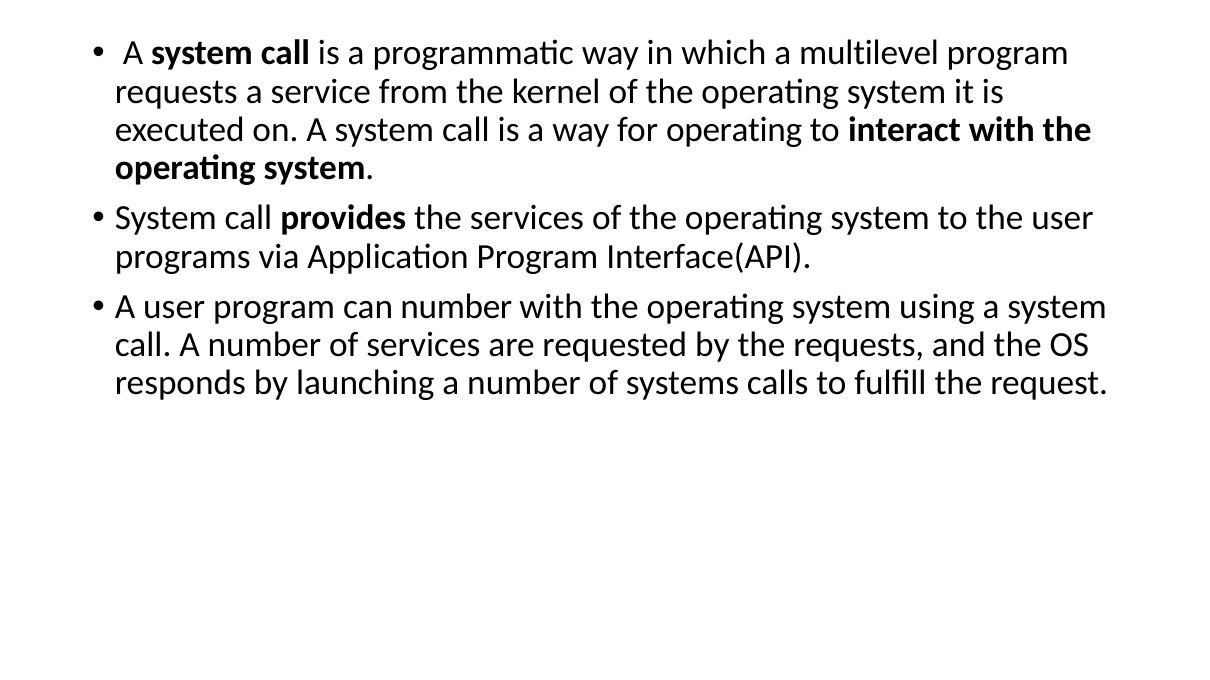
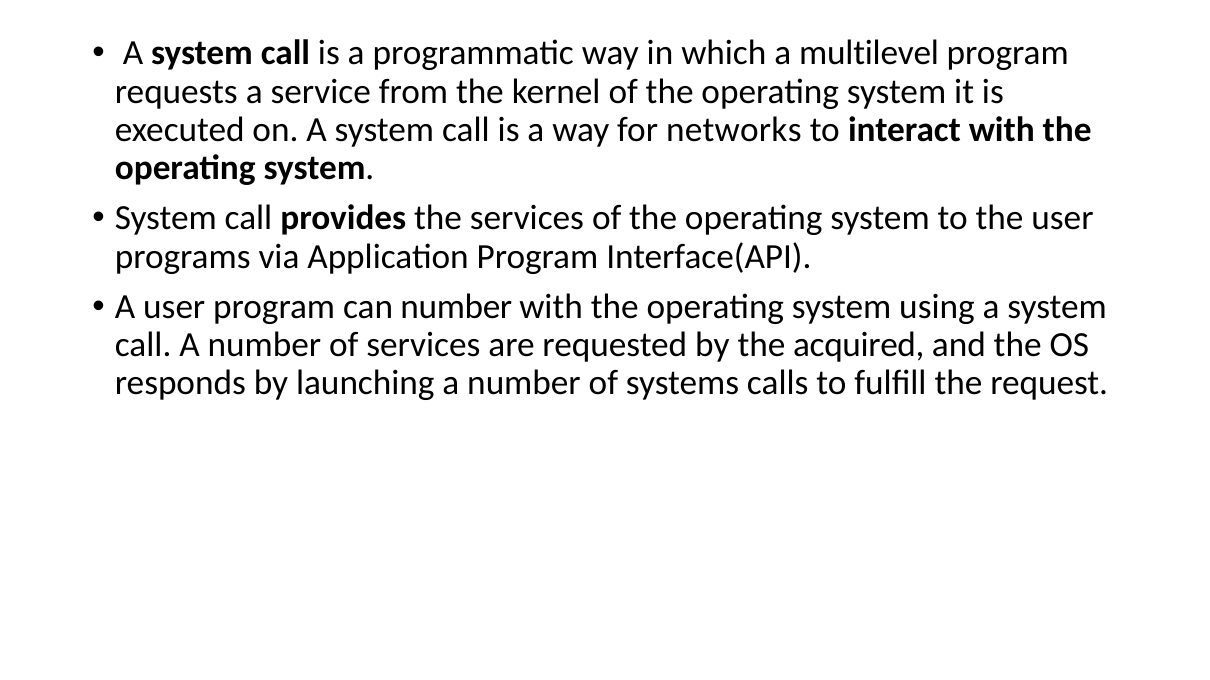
for operating: operating -> networks (734, 130)
the requests: requests -> acquired (859, 345)
